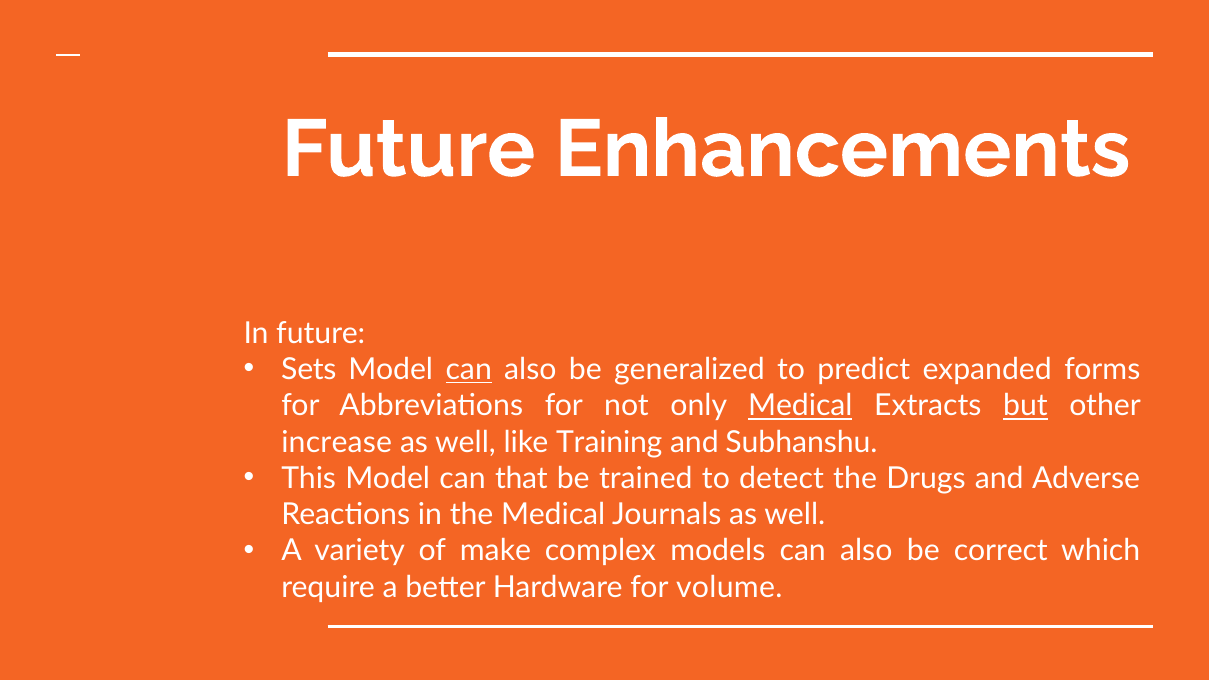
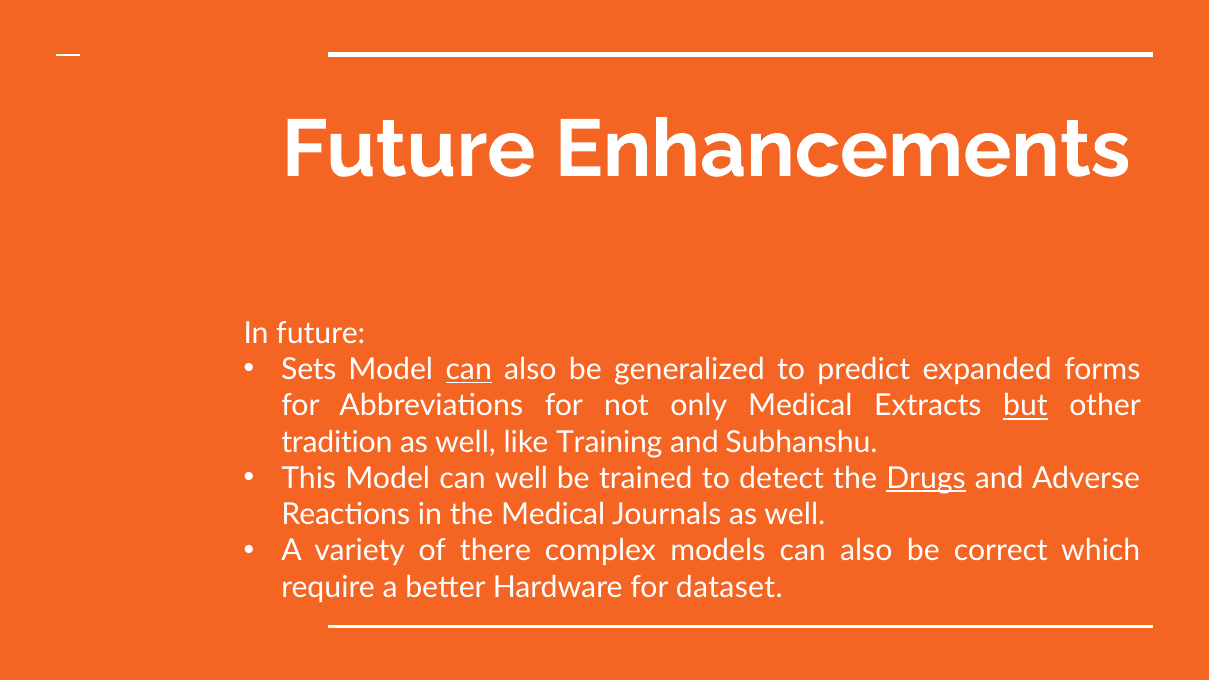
Medical underline: present -> none (800, 406)
increase: increase -> tradition (337, 442)
can that: that -> well (521, 478)
Drugs underline: none -> present (926, 478)
make: make -> there (495, 551)
volume: volume -> dataset (729, 587)
